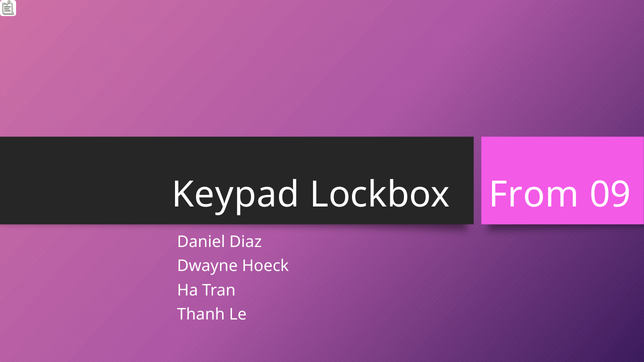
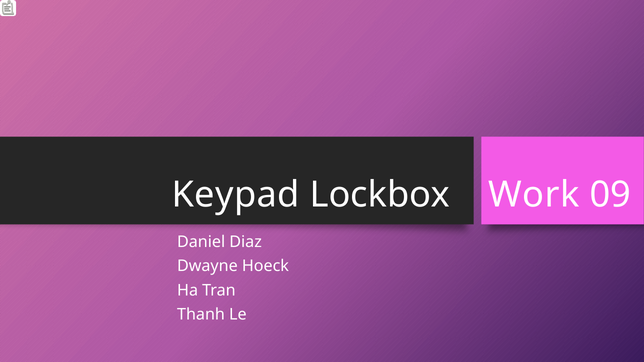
From: From -> Work (534, 195)
